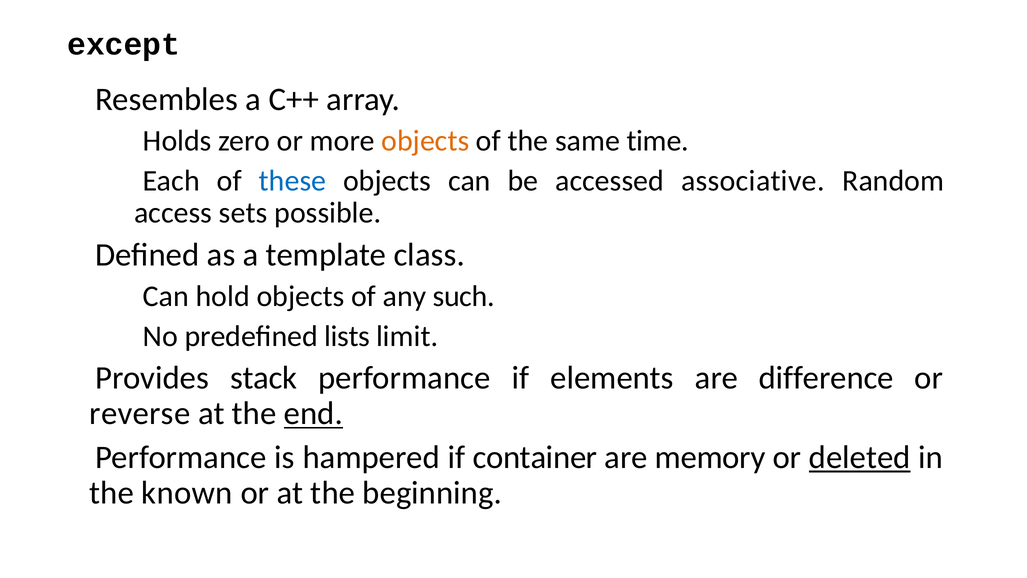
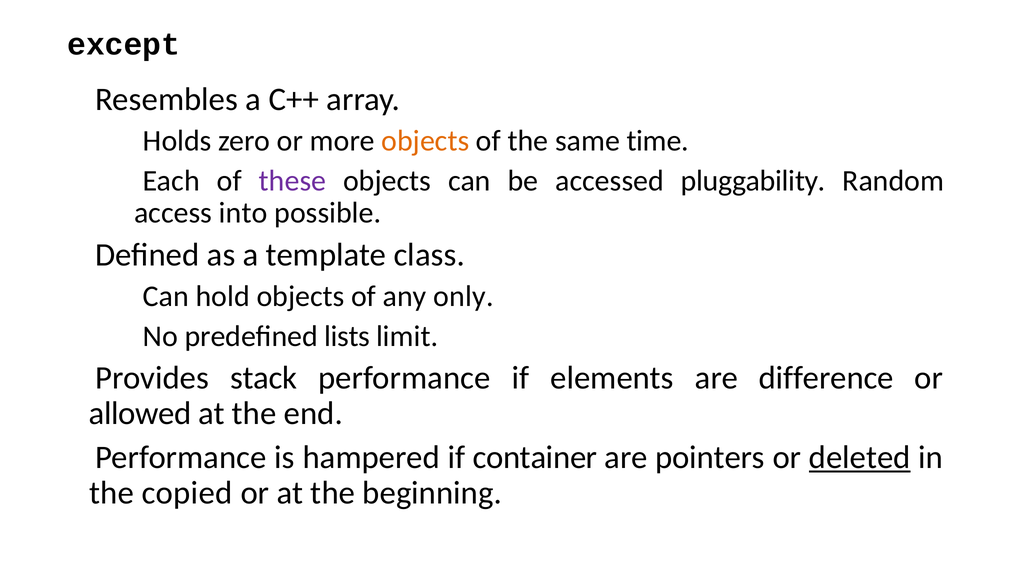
these colour: blue -> purple (293, 181)
associative: associative -> pluggability (753, 181)
sets: sets -> into (243, 213)
such: such -> only (463, 296)
reverse: reverse -> allowed (140, 413)
end underline: present -> none (313, 413)
memory: memory -> pointers (710, 457)
known: known -> copied (187, 492)
